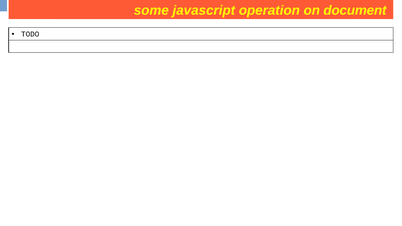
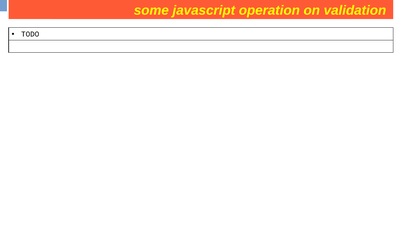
document: document -> validation (355, 10)
